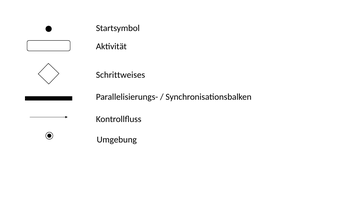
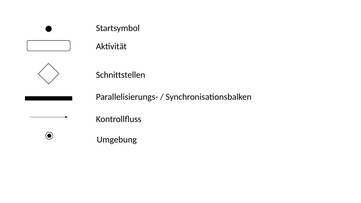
Schrittweises: Schrittweises -> Schnittstellen (121, 75)
